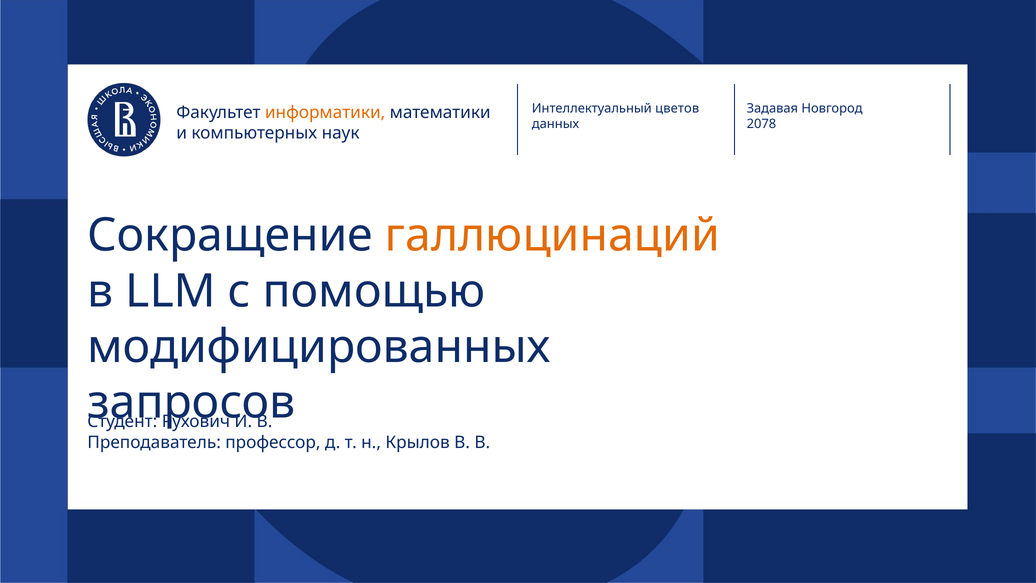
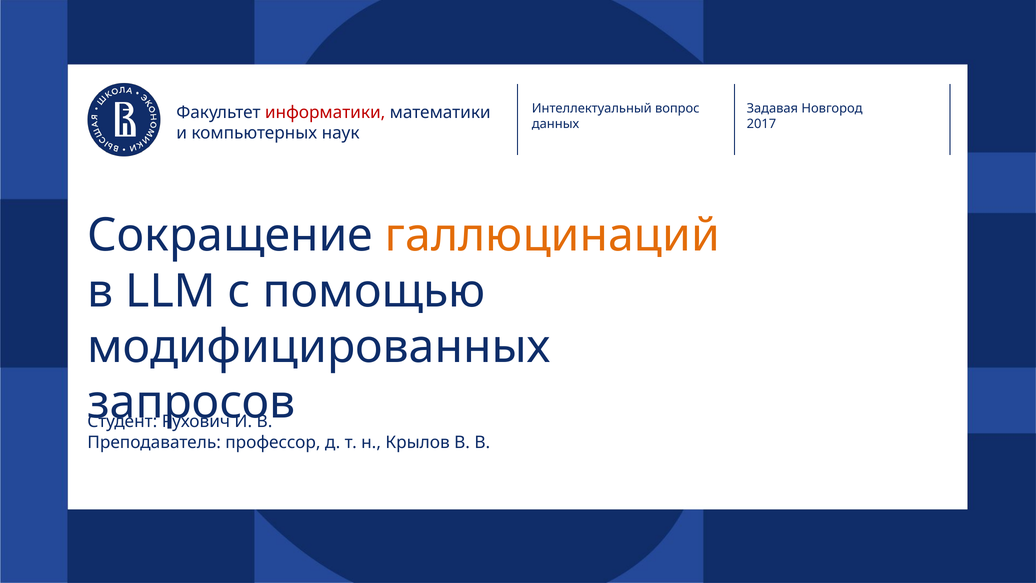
цветов: цветов -> вопрос (677, 108)
информатики colour: orange -> red (325, 113)
2078: 2078 -> 2017 (761, 124)
